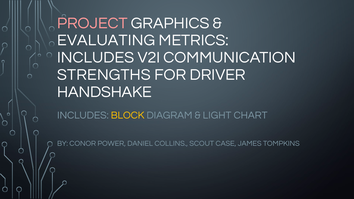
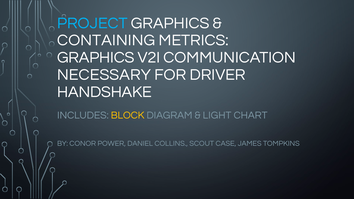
PROJECT colour: pink -> light blue (92, 23)
EVALUATING: EVALUATING -> CONTAINING (106, 40)
INCLUDES: INCLUDES -> GRAPHICS (96, 57)
STRENGTHS: STRENGTHS -> NECESSARY (104, 75)
